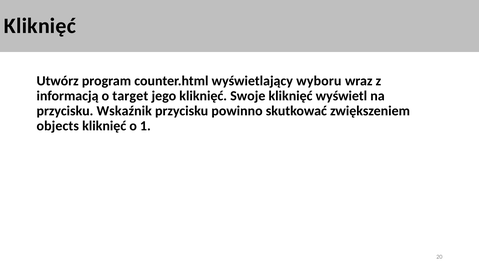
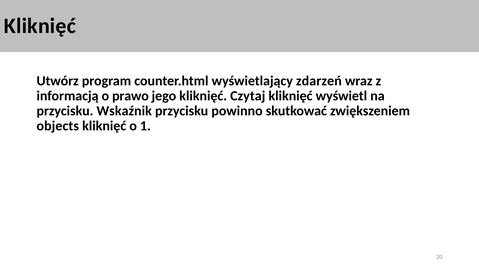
wyboru: wyboru -> zdarzeń (319, 81)
target: target -> prawo (130, 96)
Swoje: Swoje -> Czytaj (248, 96)
